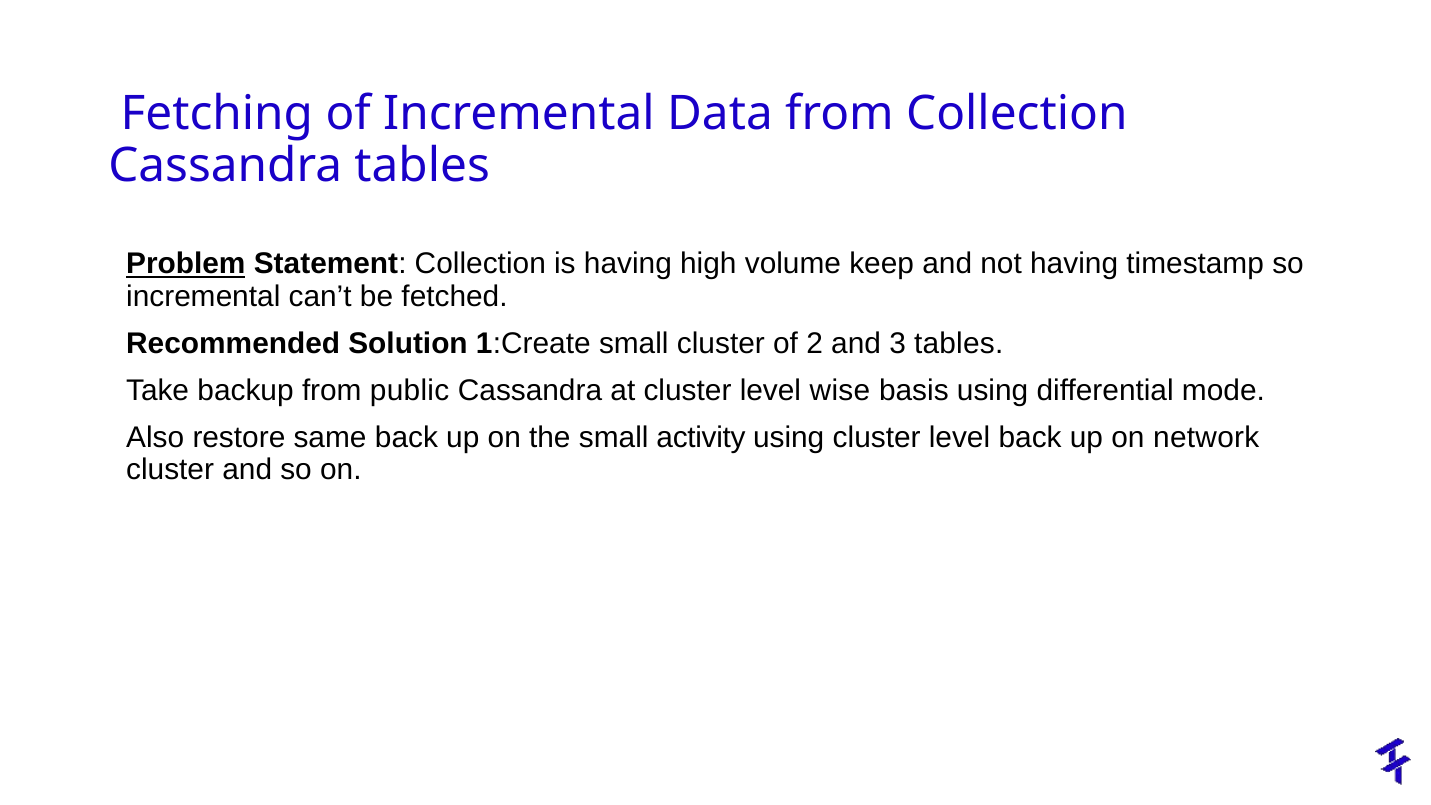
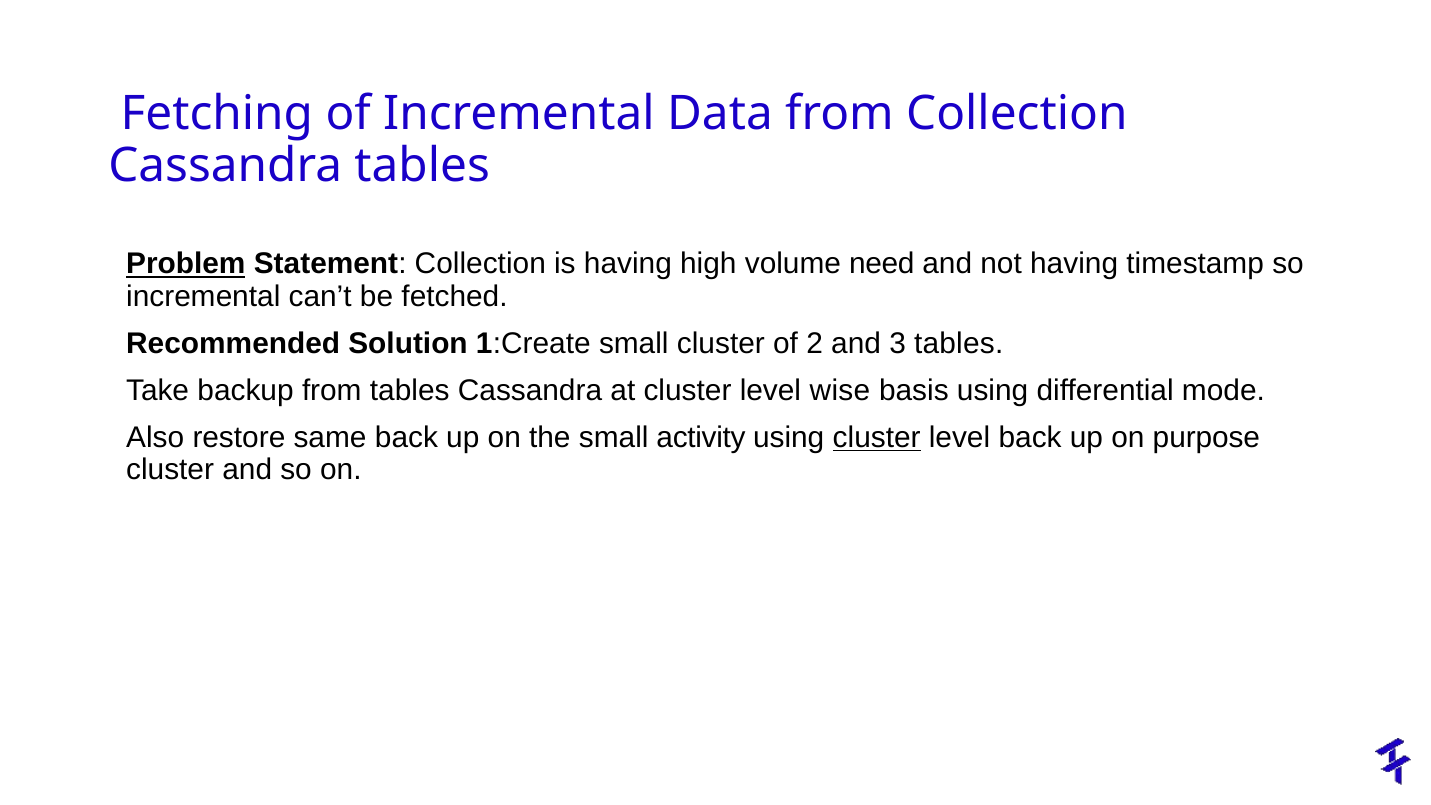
keep: keep -> need (882, 264)
from public: public -> tables (410, 390)
cluster underline: none -> present (877, 438)
network: network -> purpose (1206, 438)
